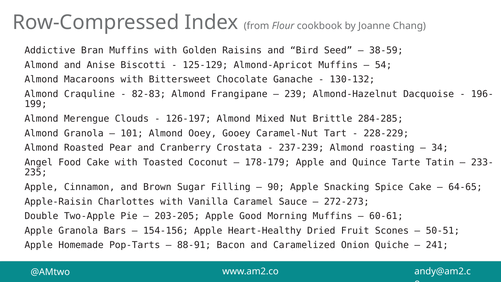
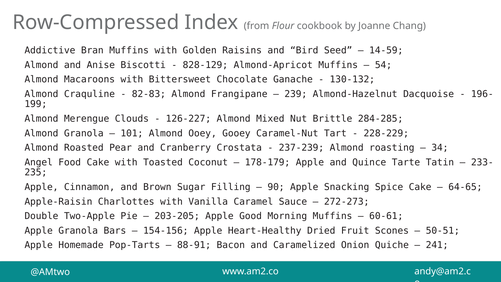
38-59: 38-59 -> 14-59 (386, 50)
125-129: 125-129 -> 828-129 (205, 65)
126-197: 126-197 -> 126-227 (188, 119)
